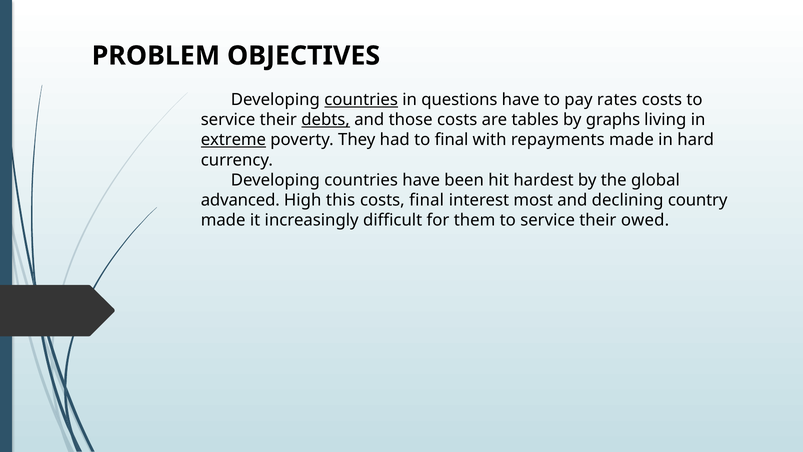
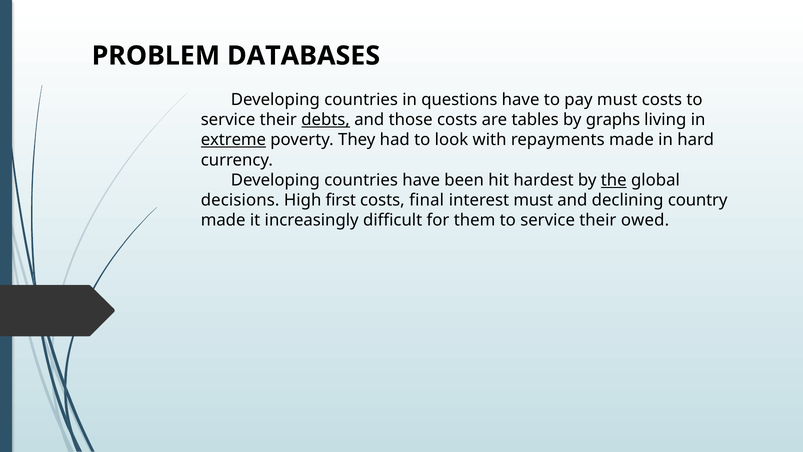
OBJECTIVES: OBJECTIVES -> DATABASES (304, 56)
countries underline: present -> none (361, 100)
pay rates: rates -> must (617, 100)
to final: final -> look (451, 140)
the underline: none -> present (614, 180)
advanced: advanced -> decisions (240, 200)
this: this -> first (341, 200)
interest most: most -> must (533, 200)
